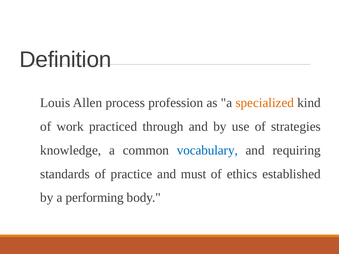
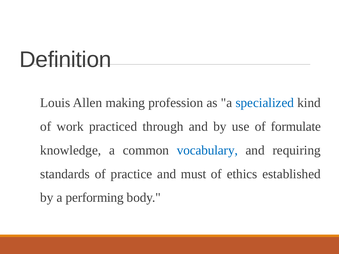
process: process -> making (125, 103)
specialized colour: orange -> blue (265, 103)
strategies: strategies -> formulate (296, 127)
